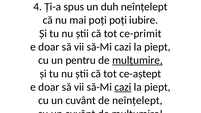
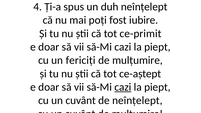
poți poți: poți -> fost (118, 20)
pentru: pentru -> fericiți (81, 60)
mulțumire underline: present -> none (137, 60)
